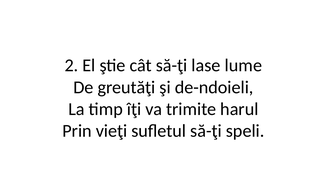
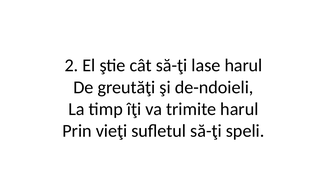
lase lume: lume -> harul (243, 65)
